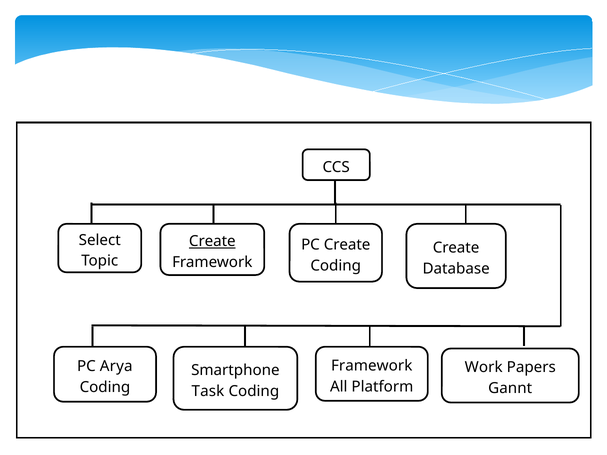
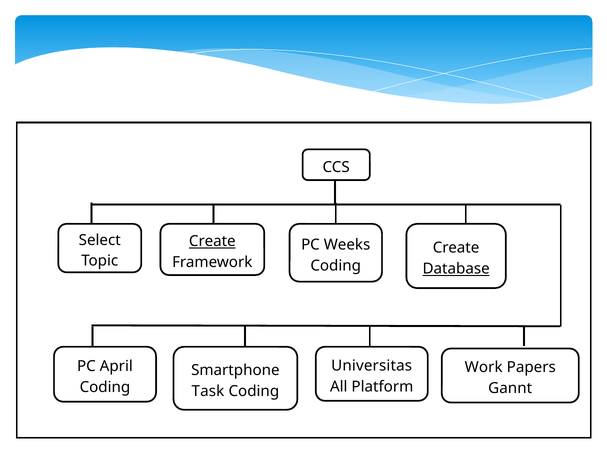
PC Create: Create -> Weeks (347, 245)
Database underline: none -> present (456, 269)
Framework: Framework -> Universitas (372, 366)
Arya: Arya -> April (116, 366)
